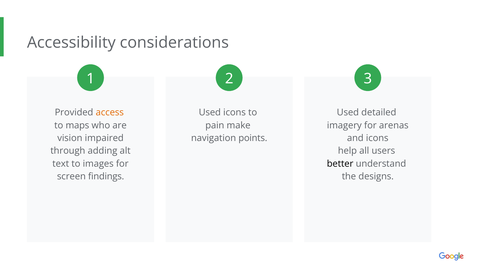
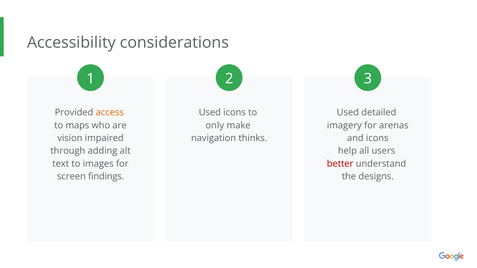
pain: pain -> only (215, 125)
points: points -> thinks (253, 138)
better colour: black -> red (340, 164)
